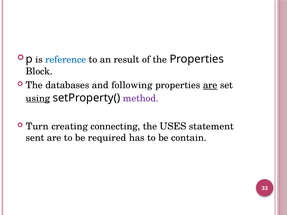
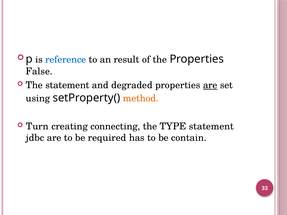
Block: Block -> False (39, 71)
The databases: databases -> statement (67, 85)
following: following -> degraded (132, 85)
using underline: present -> none (38, 98)
method colour: purple -> orange (141, 98)
USES: USES -> TYPE (173, 126)
sent: sent -> jdbc (35, 138)
